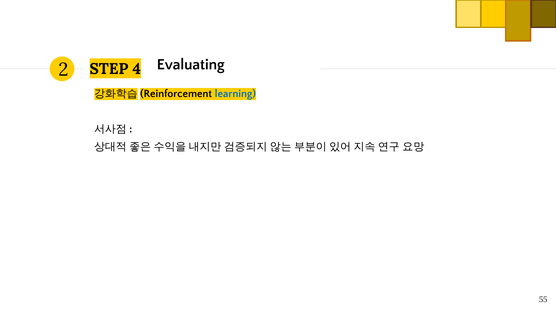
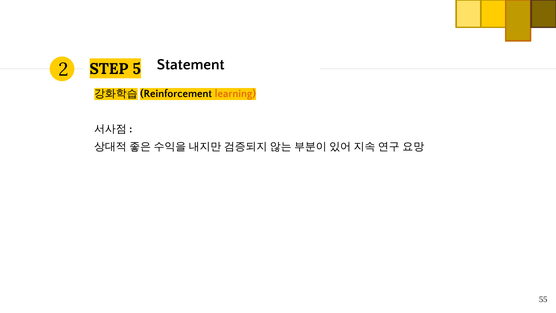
Evaluating: Evaluating -> Statement (191, 64)
4: 4 -> 5 (137, 69)
learning colour: blue -> orange (235, 94)
